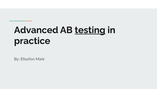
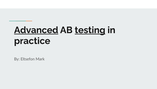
Advanced underline: none -> present (36, 30)
